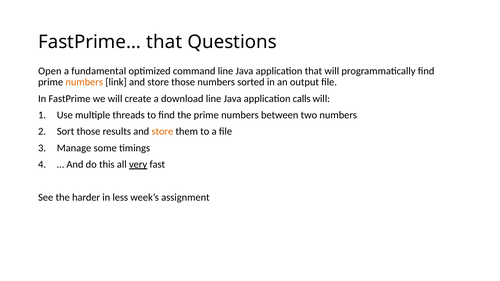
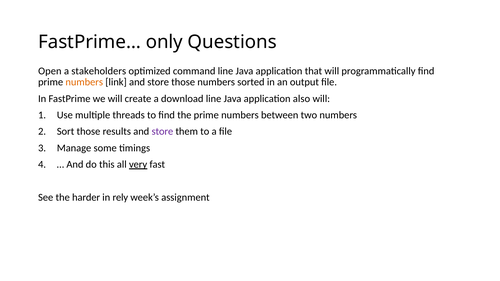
FastPrime… that: that -> only (164, 42)
fundamental: fundamental -> stakeholders (99, 71)
calls: calls -> also (301, 99)
store colour: orange -> purple (162, 132)
less: less -> rely (120, 198)
